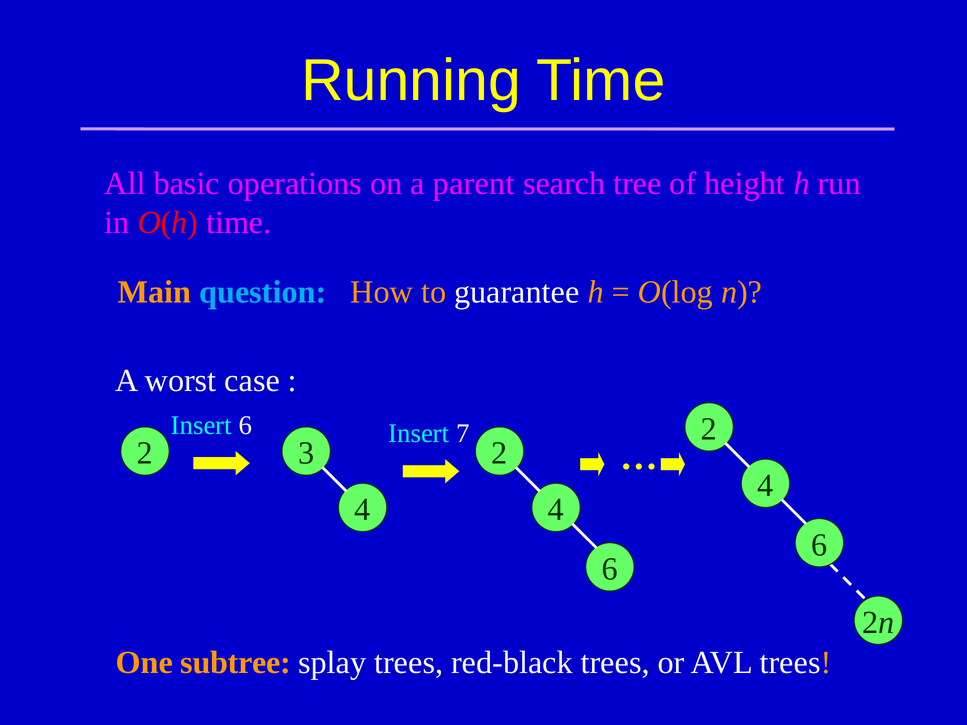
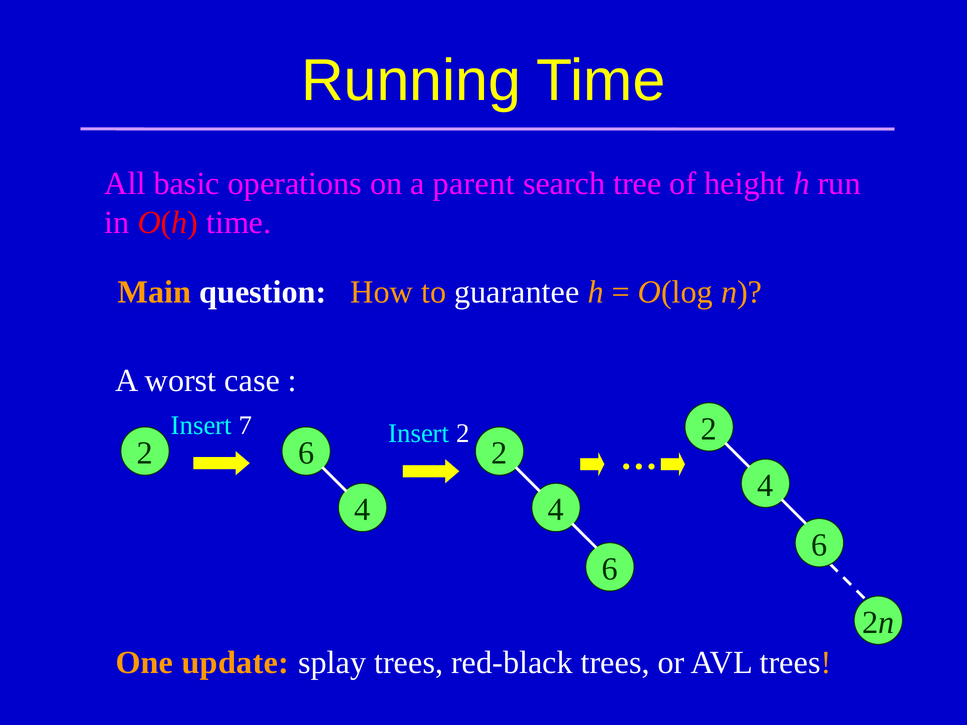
question colour: light blue -> white (263, 292)
Insert 6: 6 -> 7 (245, 426)
Insert 7: 7 -> 2 (463, 434)
2 3: 3 -> 6 (306, 453)
subtree: subtree -> update (235, 663)
